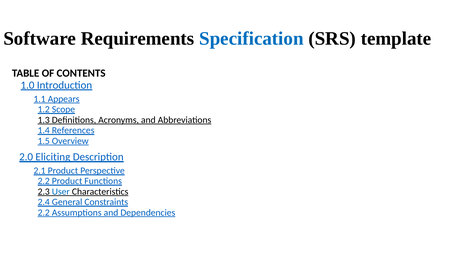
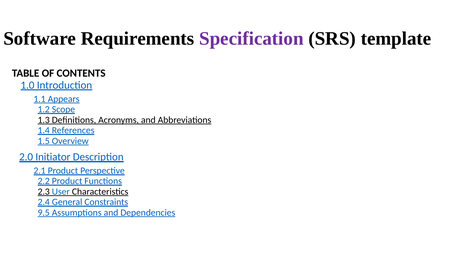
Specification colour: blue -> purple (251, 38)
Eliciting: Eliciting -> Initiator (53, 157)
2.2: 2.2 -> 9.5 (44, 213)
